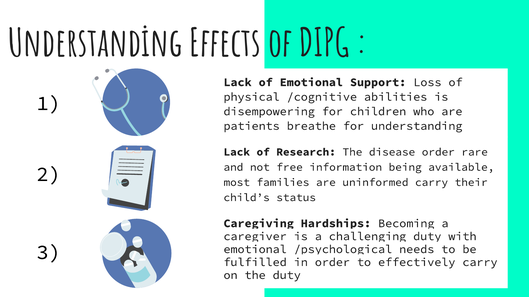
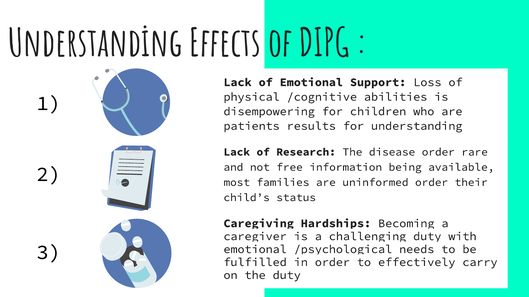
breathe: breathe -> results (311, 126)
uninformed carry: carry -> order (432, 183)
